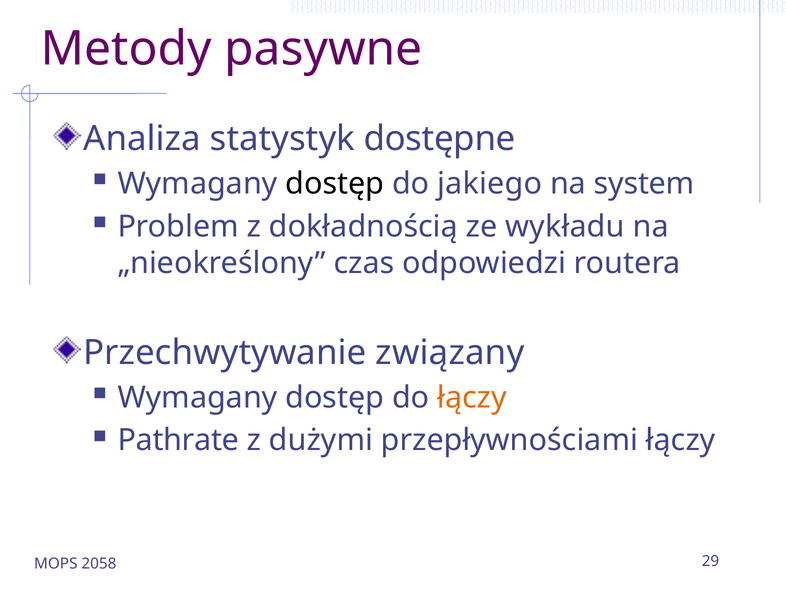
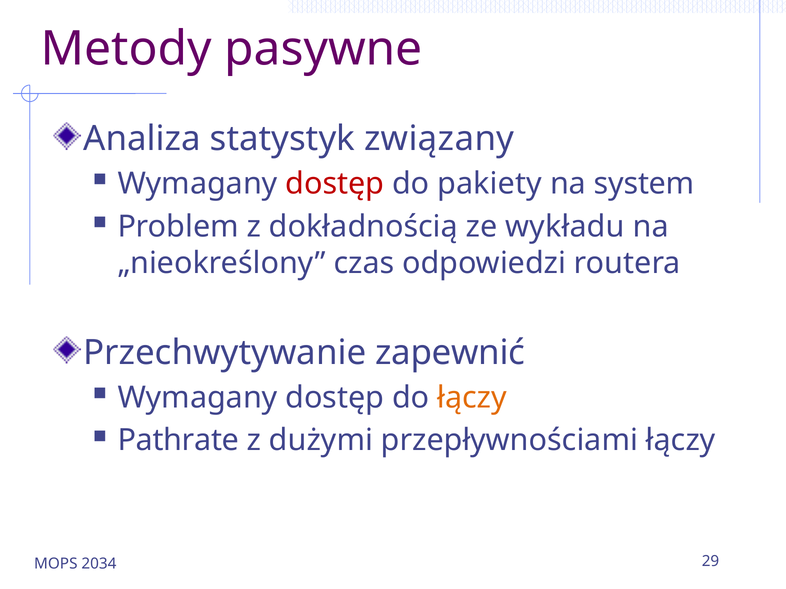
dostępne: dostępne -> związany (439, 139)
dostęp colour: black -> red (335, 184)
jakiego: jakiego -> pakiety (490, 184)
związany: związany -> zapewnić (450, 353)
2058: 2058 -> 2034 (99, 564)
